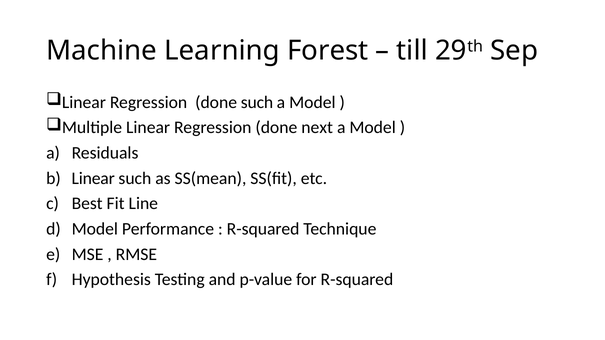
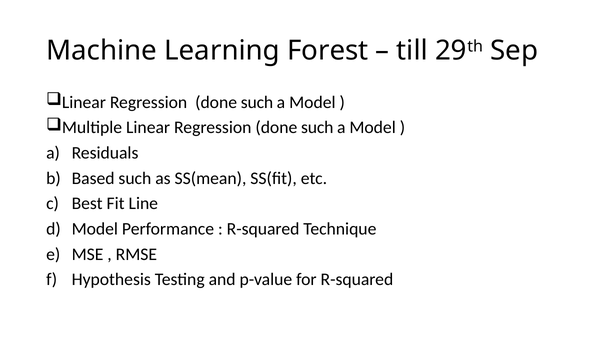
next: next -> such (317, 128)
Linear: Linear -> Based (93, 178)
